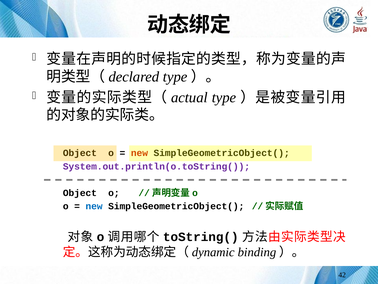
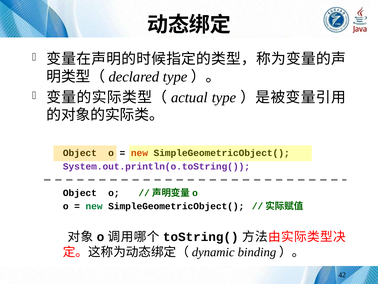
new colour: blue -> green (94, 206)
